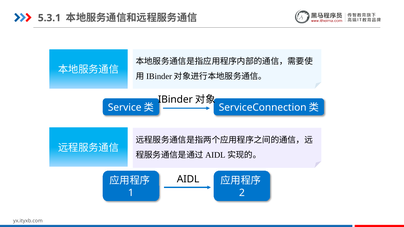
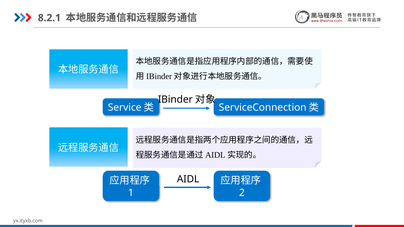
5.3.1: 5.3.1 -> 8.2.1 (49, 18)
